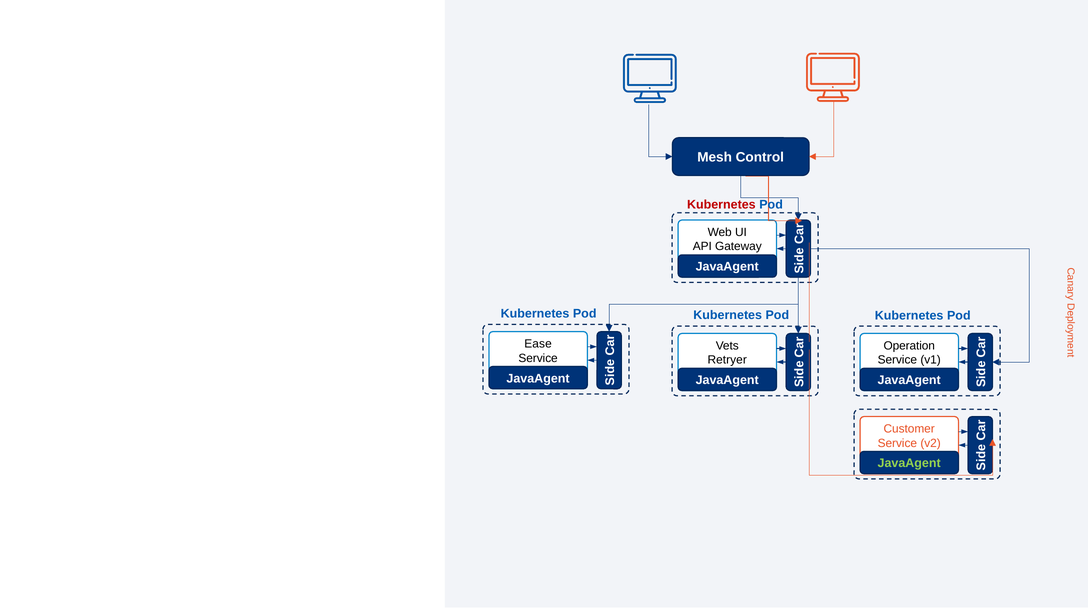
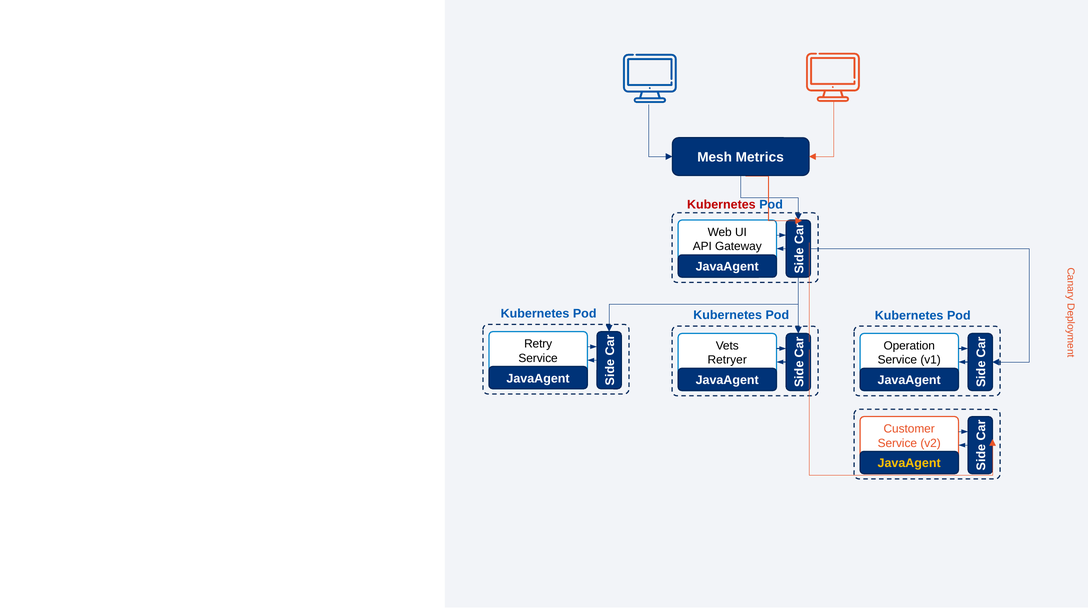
Control: Control -> Metrics (760, 157)
Ease: Ease -> Retry (538, 344)
JavaAgent colour: light green -> yellow (909, 463)
